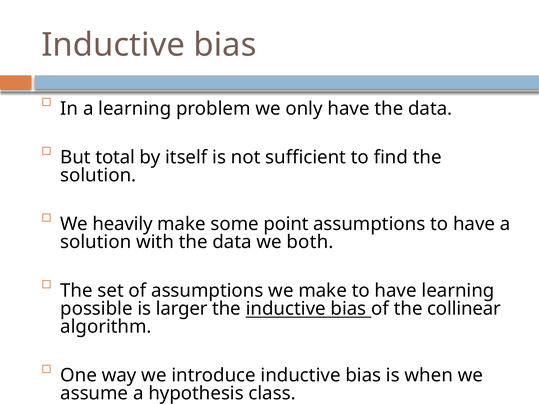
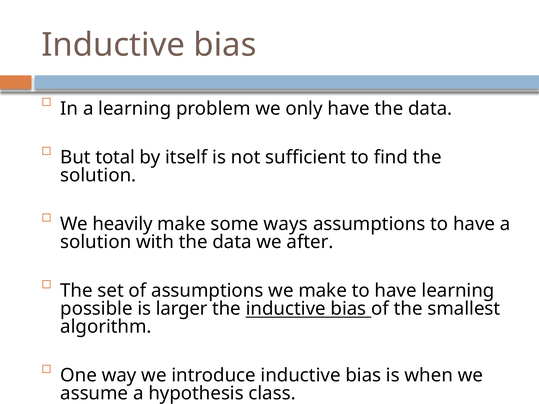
point: point -> ways (286, 224)
both: both -> after (310, 242)
collinear: collinear -> smallest (464, 309)
